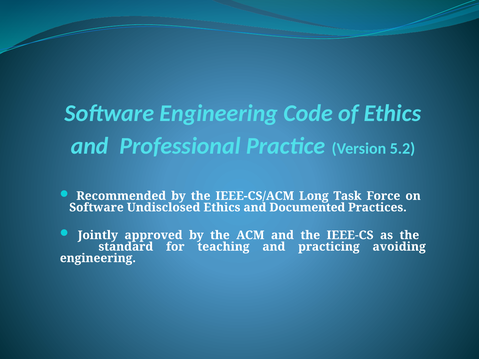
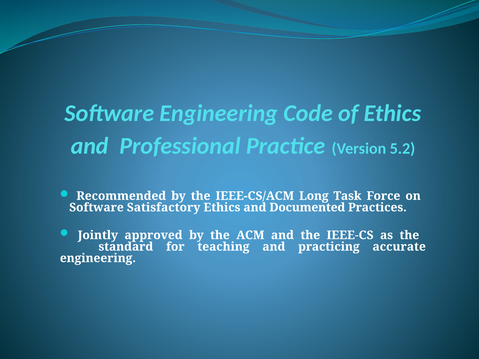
Undisclosed: Undisclosed -> Satisfactory (164, 208)
avoiding: avoiding -> accurate (399, 247)
